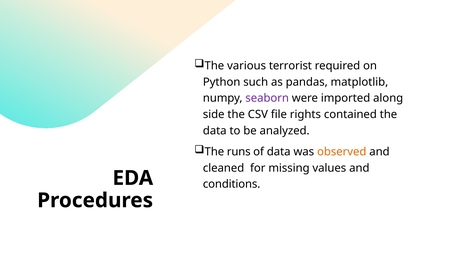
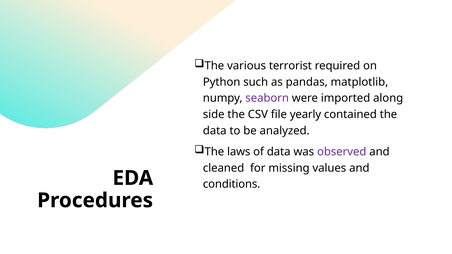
rights: rights -> yearly (305, 115)
runs: runs -> laws (239, 152)
observed colour: orange -> purple (342, 152)
